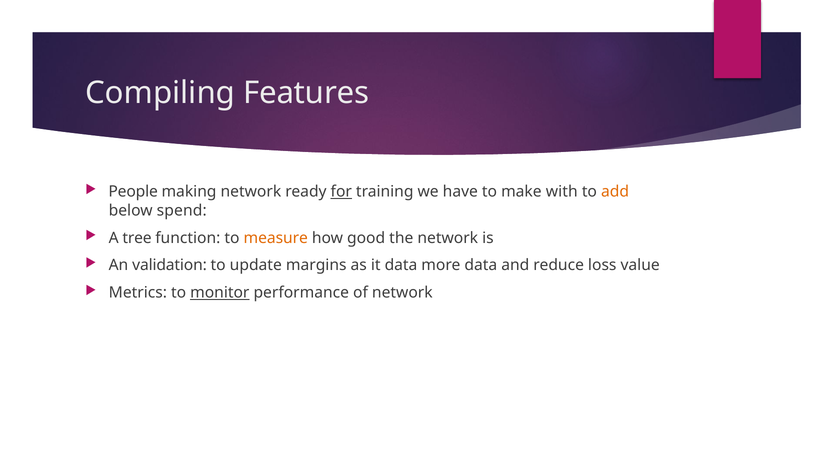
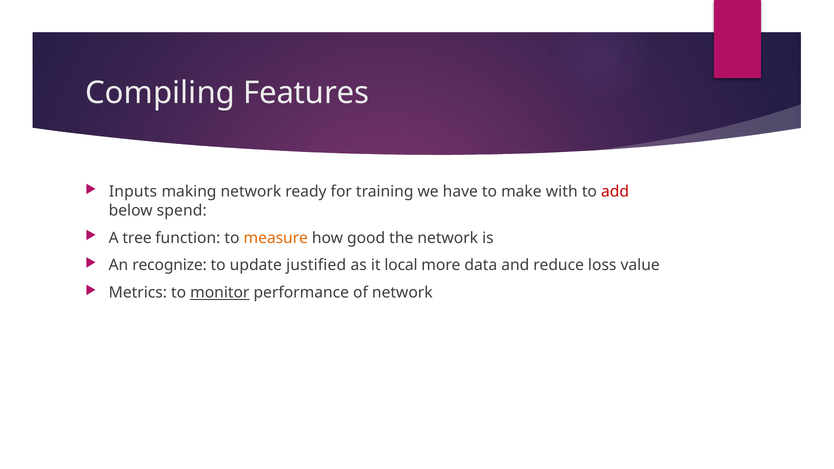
People: People -> Inputs (133, 192)
for underline: present -> none (341, 192)
add colour: orange -> red (615, 192)
validation: validation -> recognize (170, 265)
margins: margins -> justified (316, 265)
it data: data -> local (401, 265)
